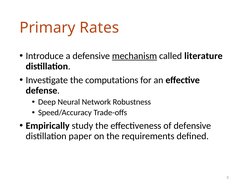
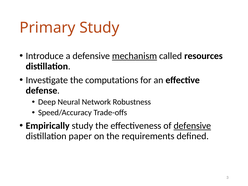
Primary Rates: Rates -> Study (99, 28)
literature: literature -> resources (203, 56)
defensive underline: none -> present (192, 126)
